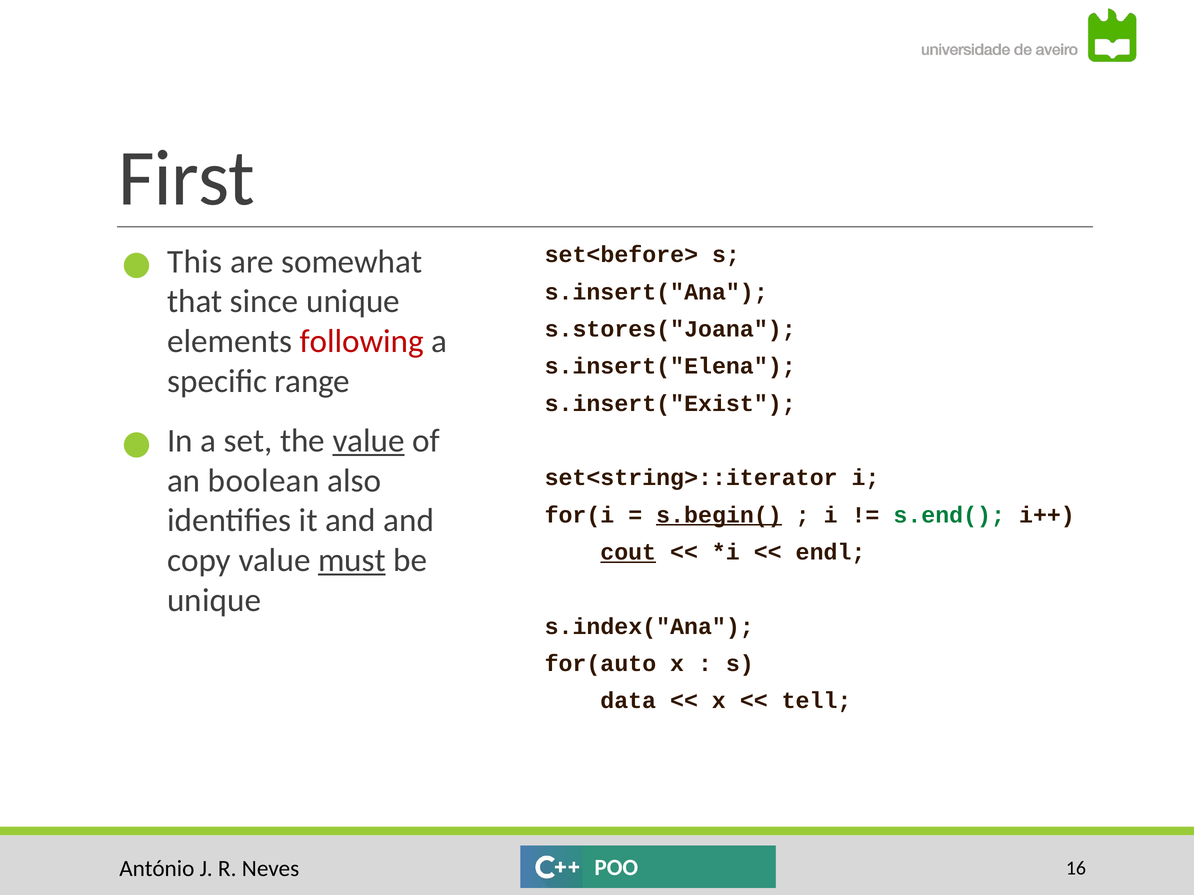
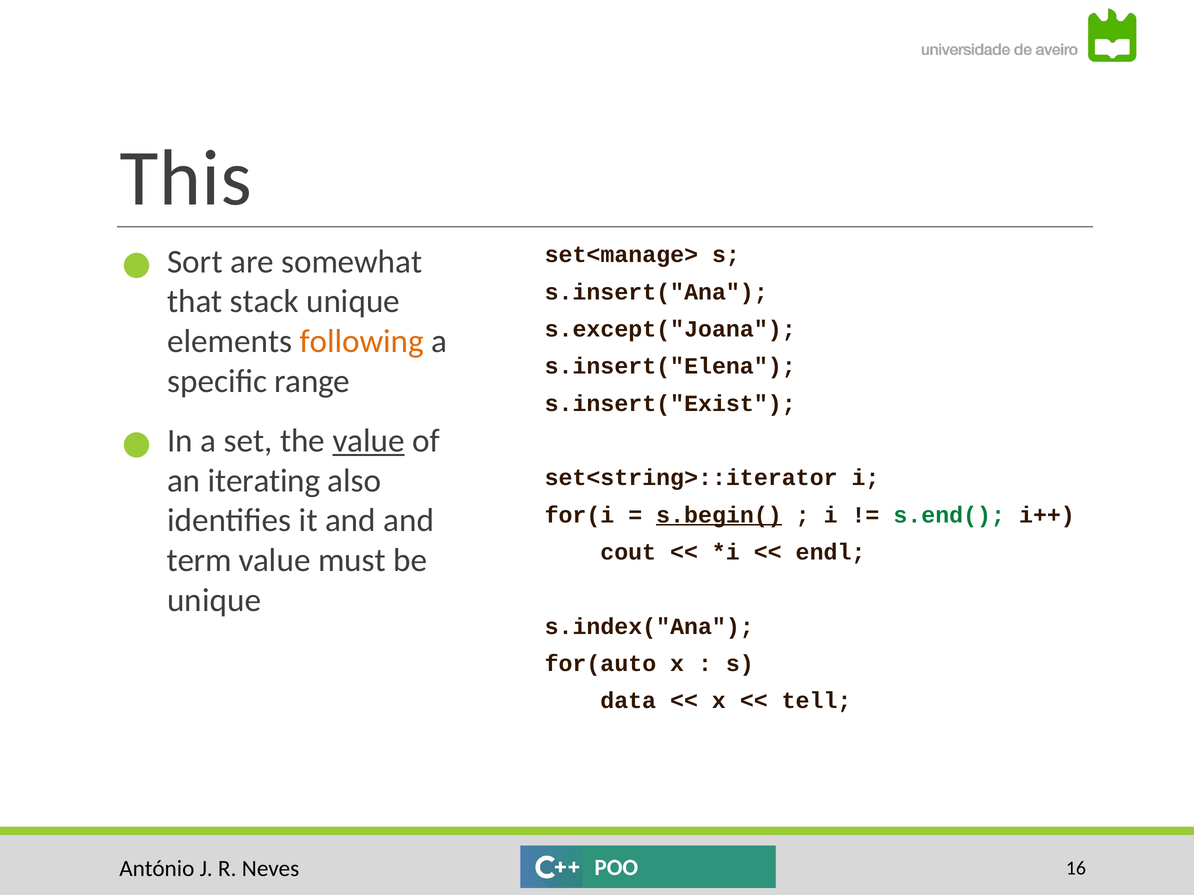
First: First -> This (186, 178)
set<before>: set<before> -> set<manage> (621, 255)
This: This -> Sort (195, 262)
since: since -> stack (264, 302)
s.stores("Joana: s.stores("Joana -> s.except("Joana (670, 329)
following colour: red -> orange (362, 341)
boolean: boolean -> iterating (264, 481)
cout underline: present -> none (628, 552)
copy: copy -> term (199, 561)
must underline: present -> none (352, 561)
